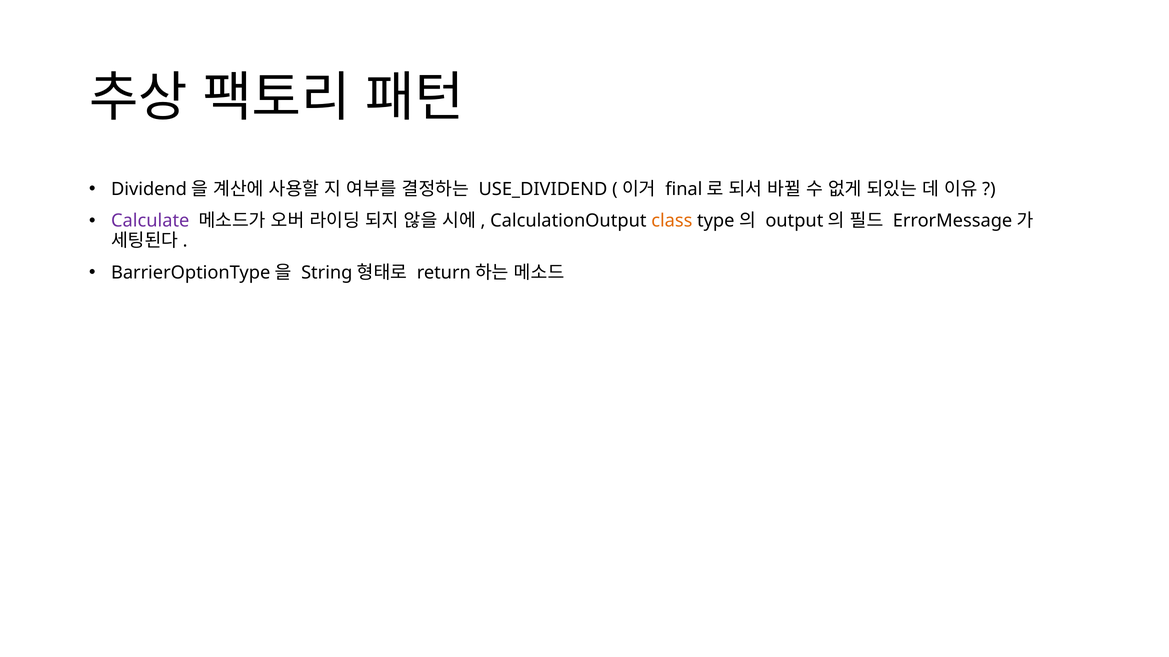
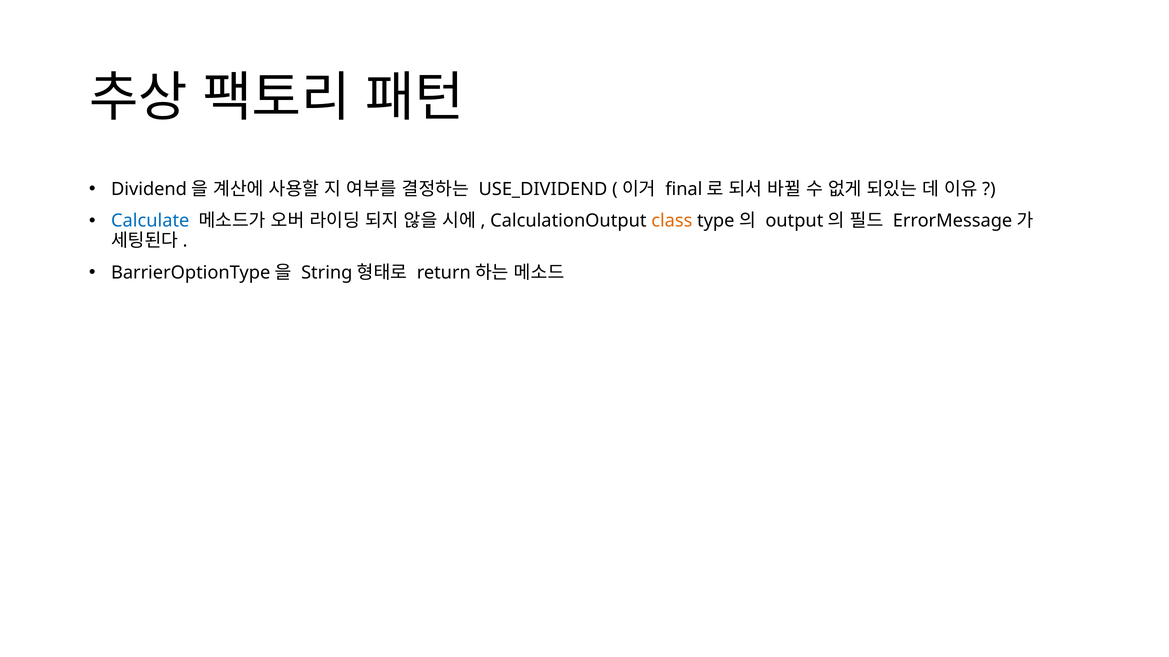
Calculate colour: purple -> blue (150, 221)
